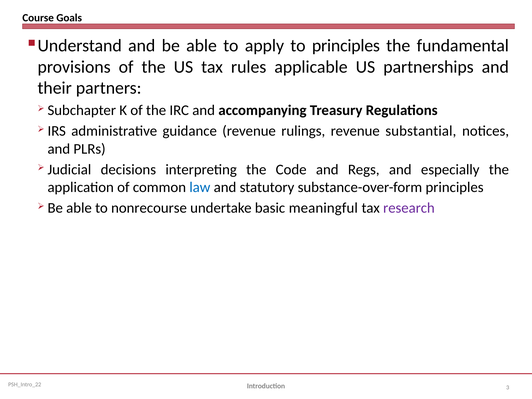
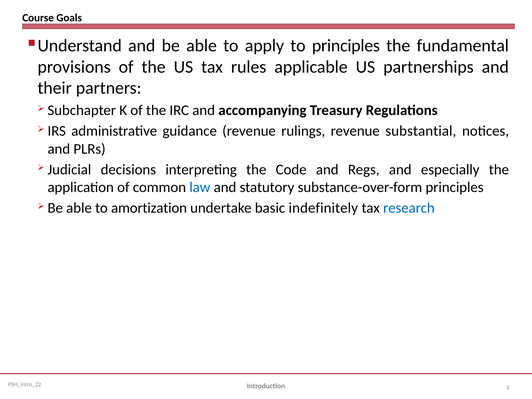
nonrecourse: nonrecourse -> amortization (149, 208)
meaningful: meaningful -> indefinitely (323, 208)
research colour: purple -> blue (409, 208)
